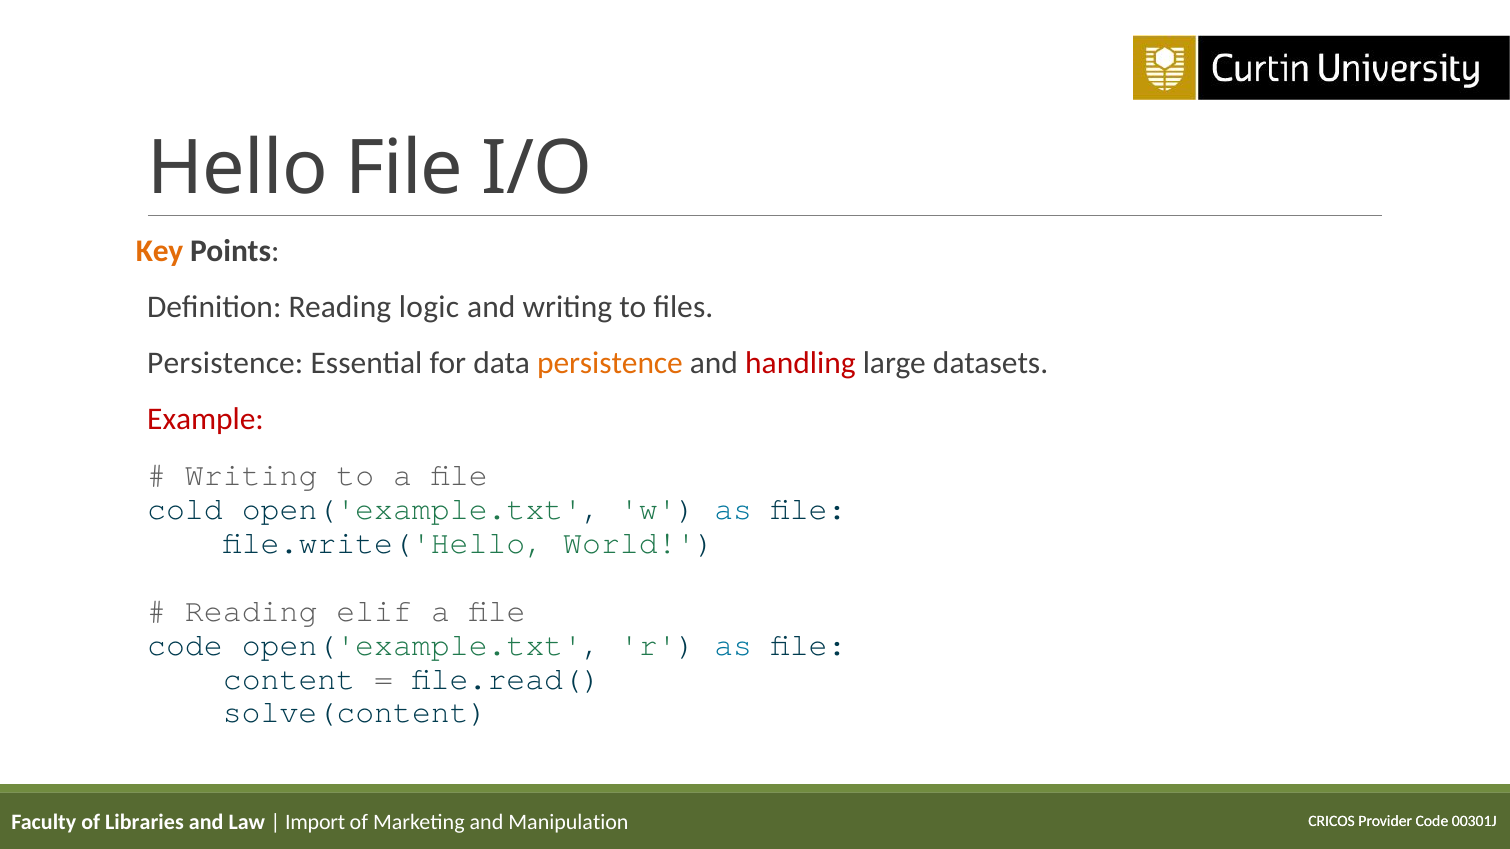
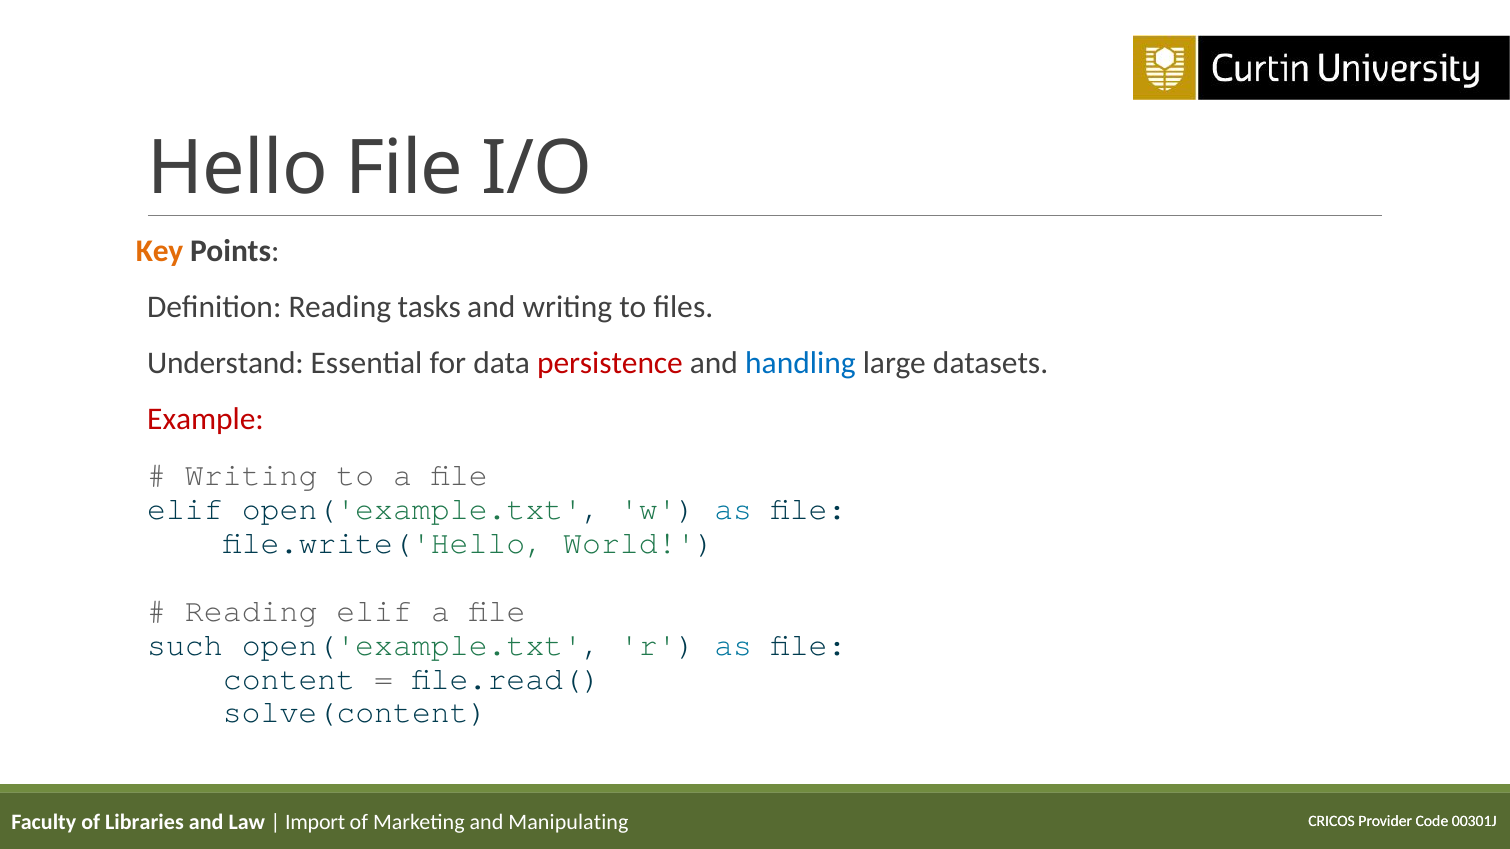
logic: logic -> tasks (429, 307)
Persistence: Persistence -> Understand (226, 363)
persistence colour: orange -> red (610, 363)
handling colour: red -> blue (800, 363)
cold: cold -> elif (185, 509)
code: code -> such (185, 645)
Manipulation: Manipulation -> Manipulating (568, 823)
